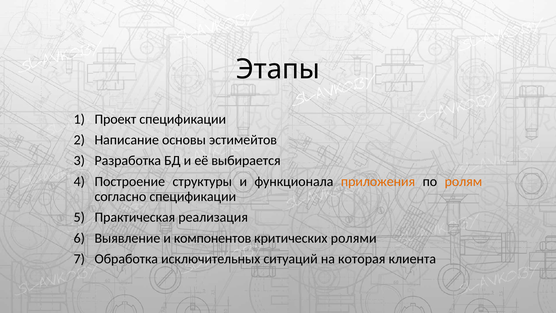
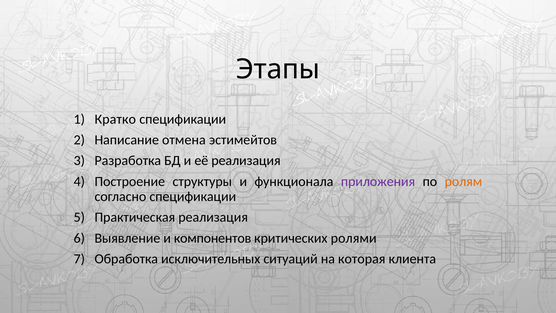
Проект: Проект -> Кратко (115, 119)
основы: основы -> отмена (184, 140)
её выбирается: выбирается -> реализация (246, 161)
приложения colour: orange -> purple (378, 181)
